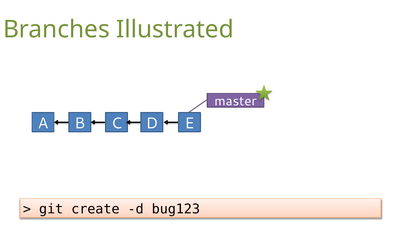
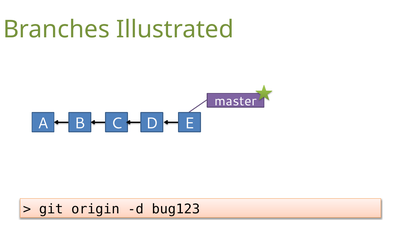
create: create -> origin (95, 210)
